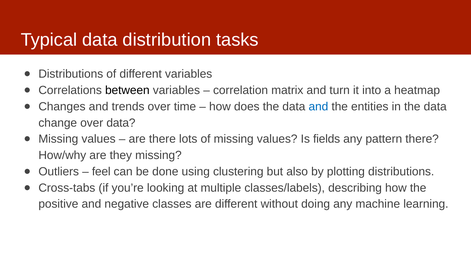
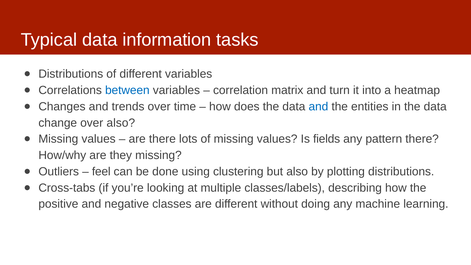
distribution: distribution -> information (167, 40)
between colour: black -> blue (127, 90)
over data: data -> also (121, 123)
